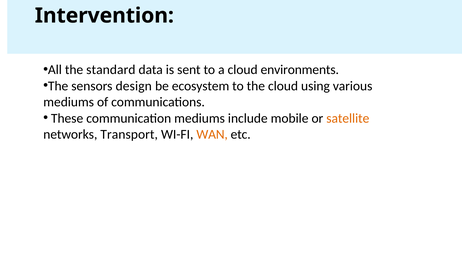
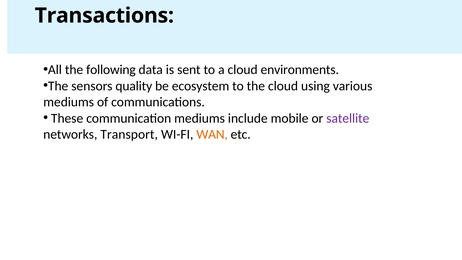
Intervention: Intervention -> Transactions (104, 16)
standard: standard -> following (111, 70)
design: design -> quality (134, 86)
satellite colour: orange -> purple (348, 118)
